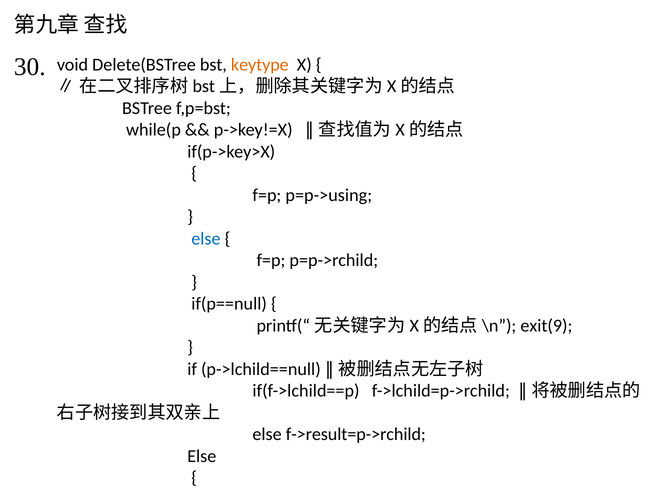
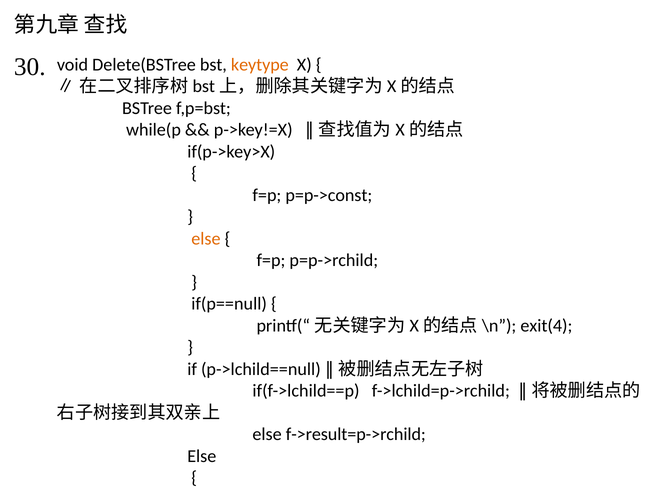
p=p->using: p=p->using -> p=p->const (329, 195)
else colour: blue -> orange (206, 239)
exit(9: exit(9 -> exit(4 (546, 326)
